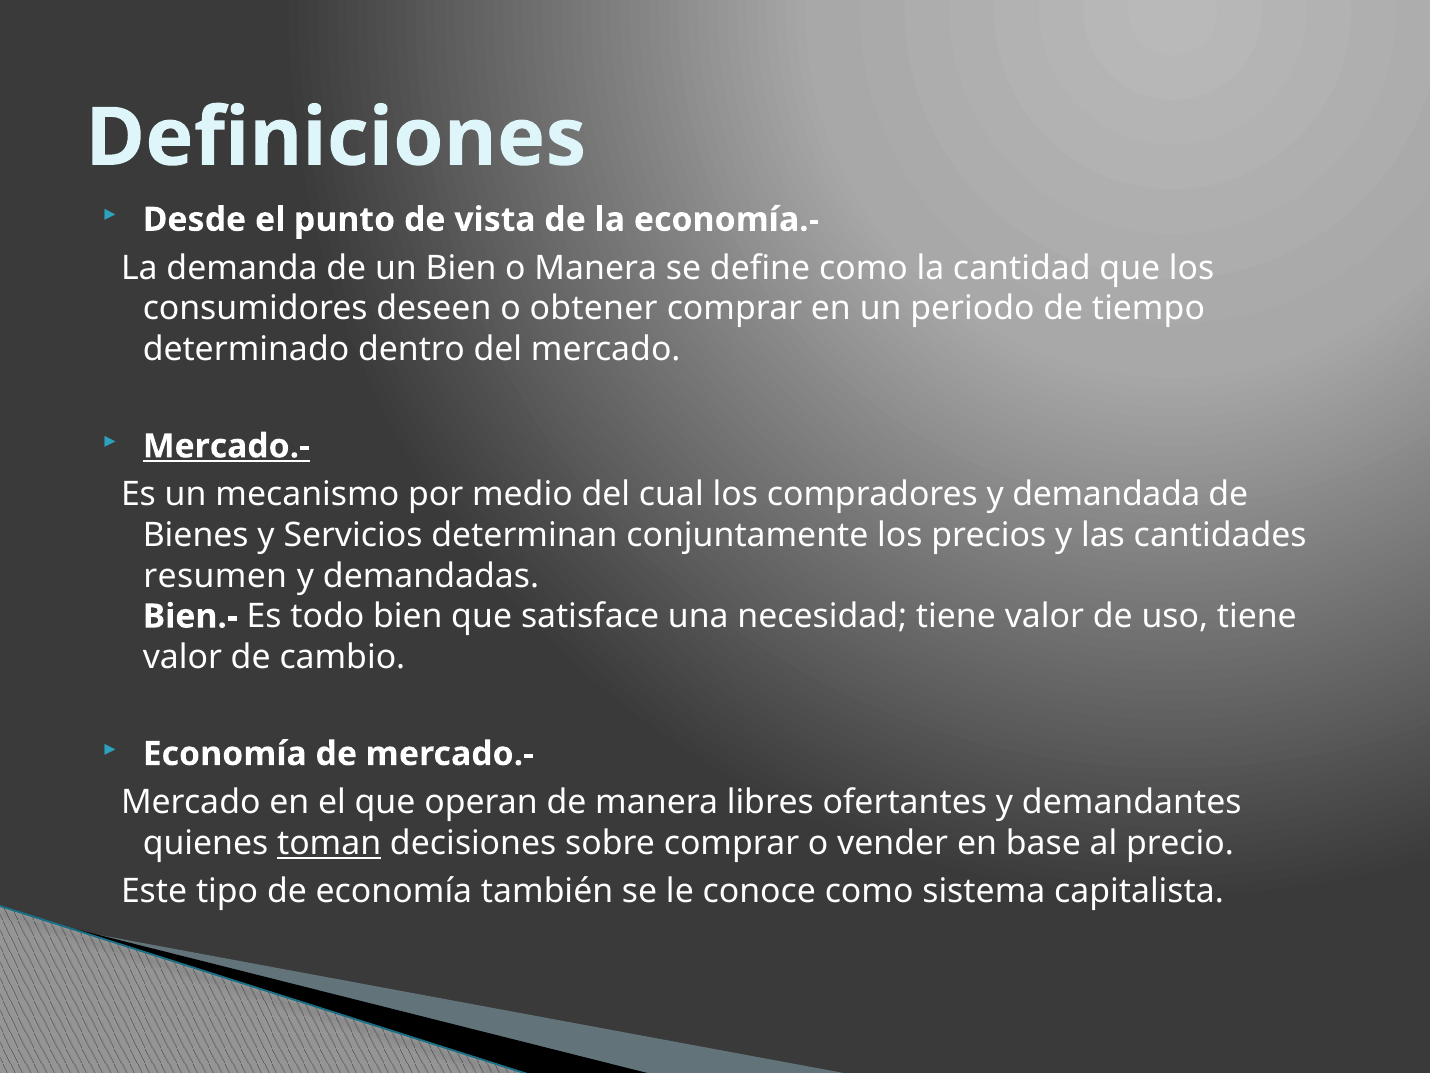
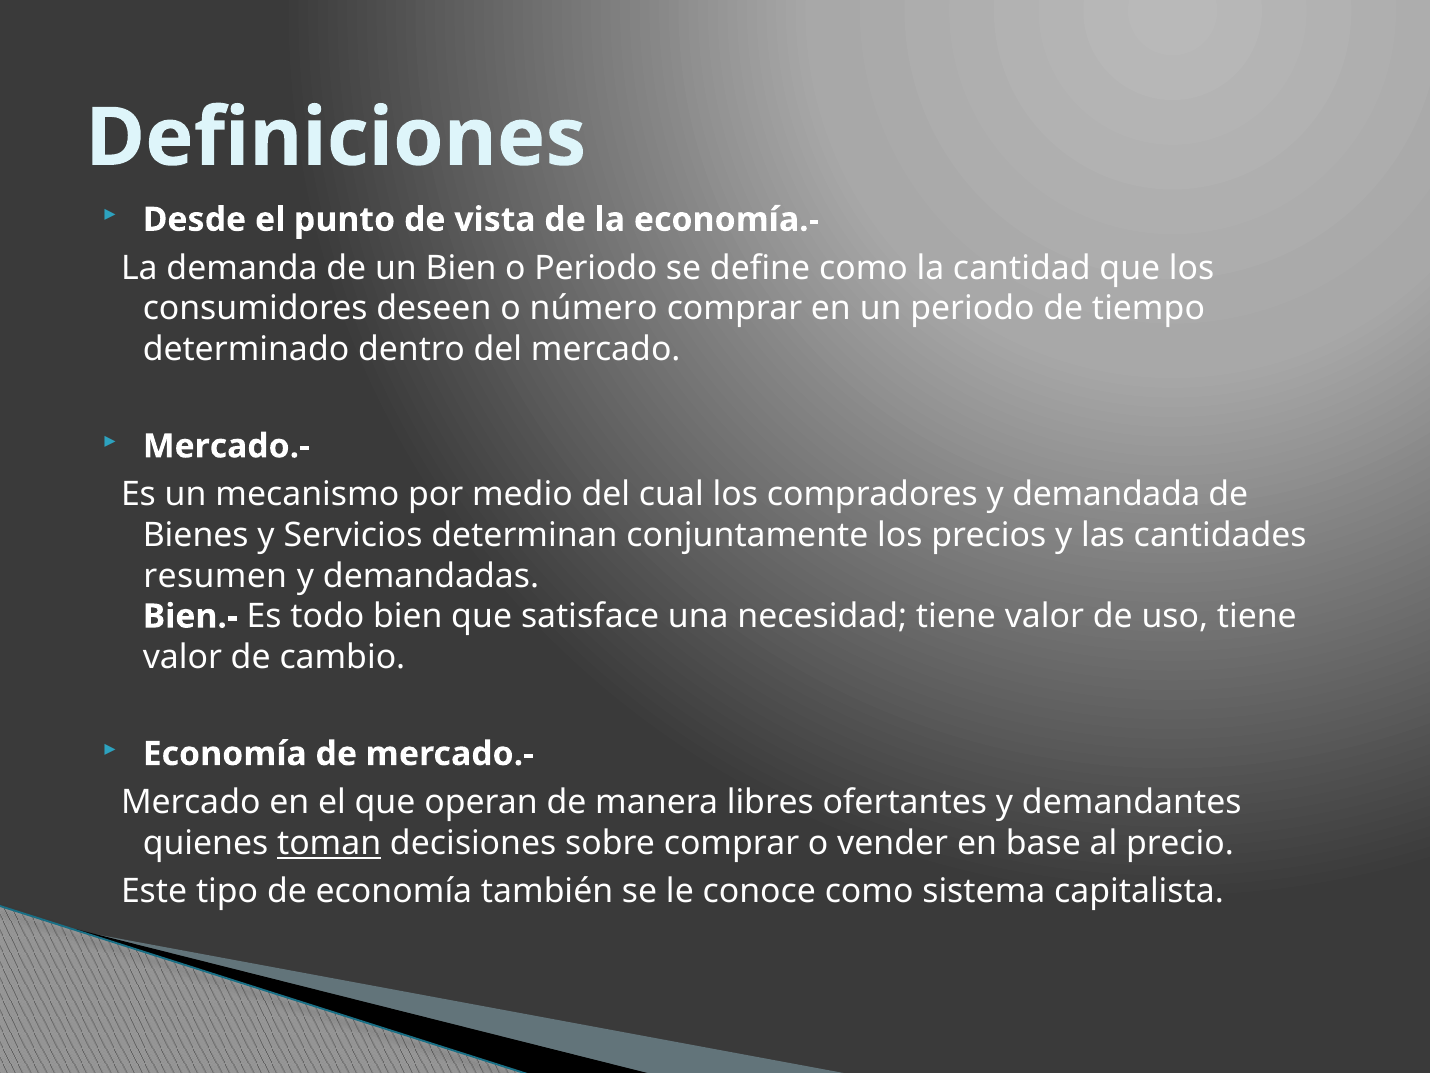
o Manera: Manera -> Periodo (596, 268)
obtener: obtener -> número (594, 309)
Mercado.- underline: present -> none (226, 446)
